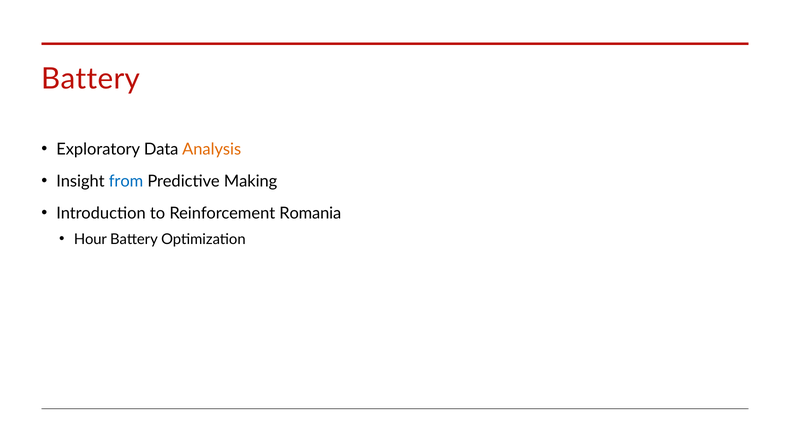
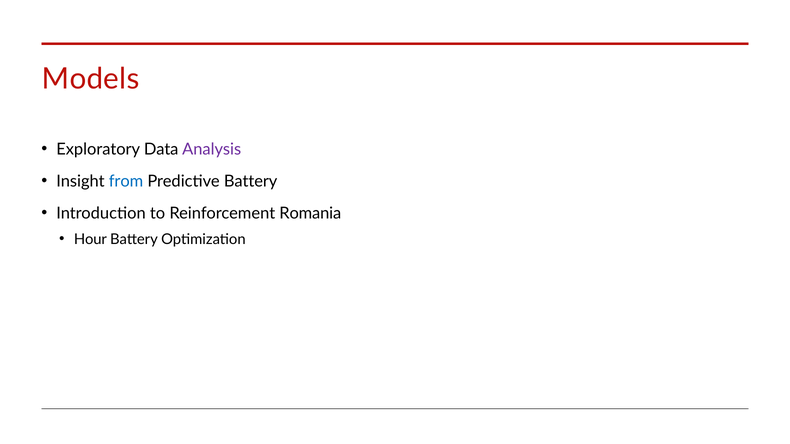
Battery: Battery -> Models (91, 79)
Analysis colour: orange -> purple (212, 149)
Predictive Making: Making -> Battery (251, 181)
